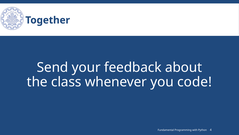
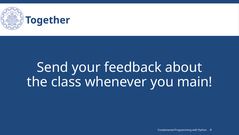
code: code -> main (195, 82)
